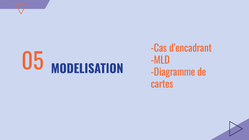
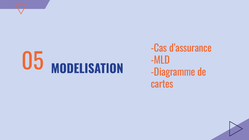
d’encadrant: d’encadrant -> d’assurance (190, 48)
